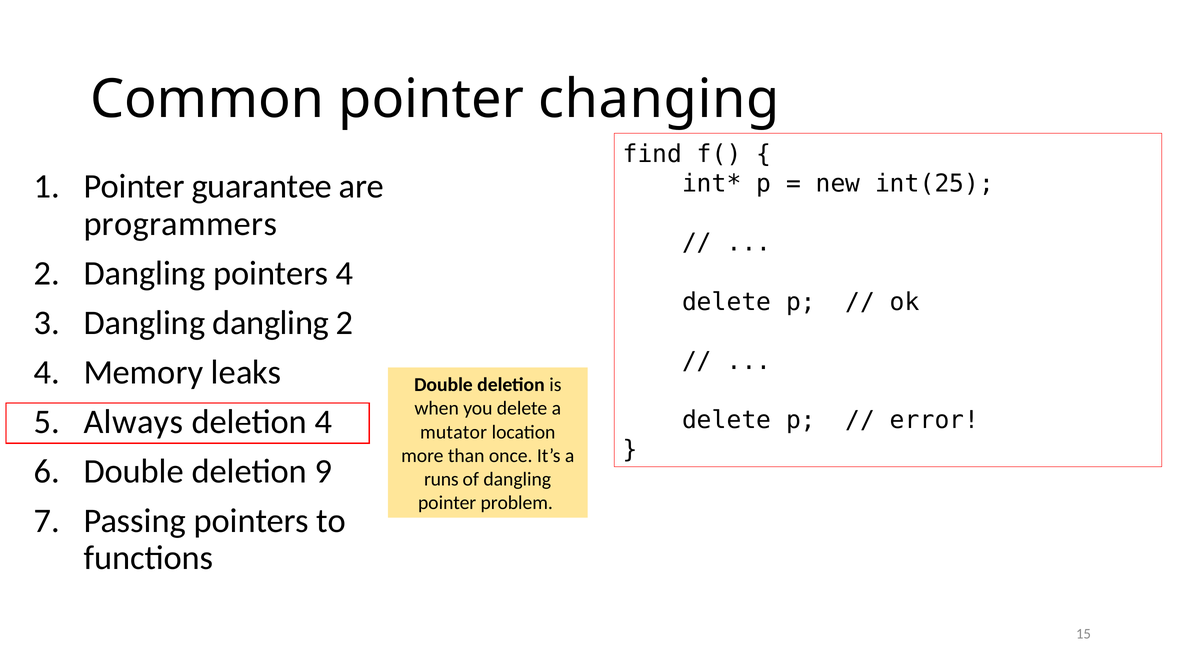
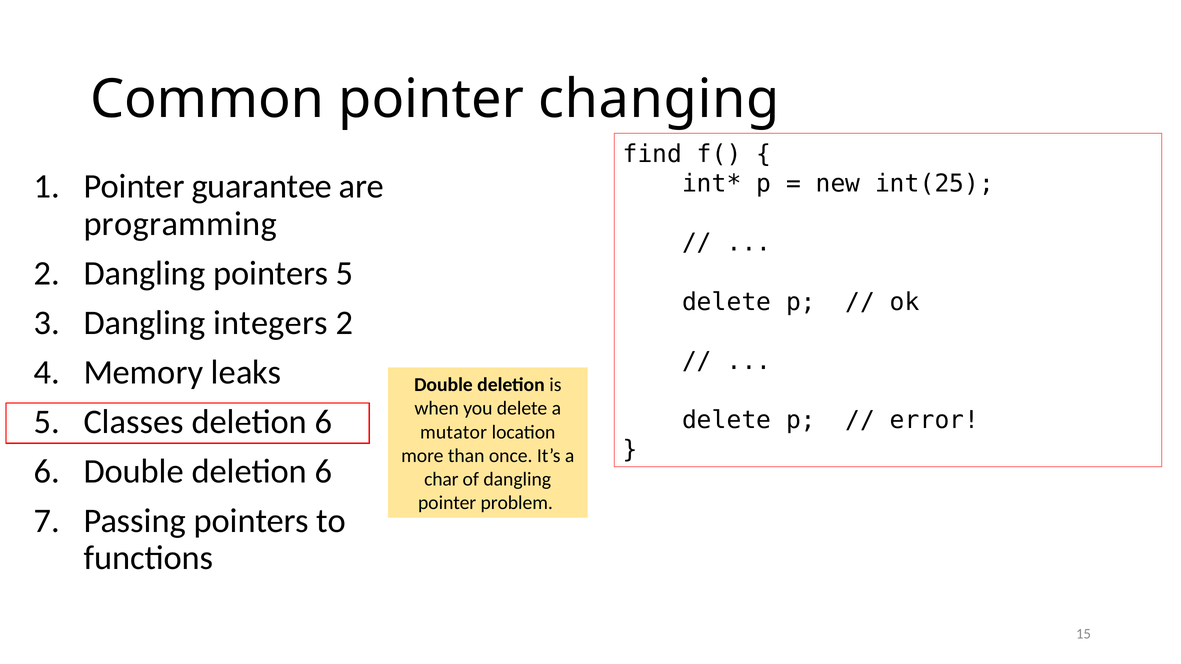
programmers: programmers -> programming (180, 224)
pointers 4: 4 -> 5 (344, 273)
Dangling dangling: dangling -> integers (270, 323)
Always: Always -> Classes (134, 422)
4: 4 -> 6 (323, 422)
Double deletion 9: 9 -> 6 (323, 471)
runs: runs -> char (441, 480)
